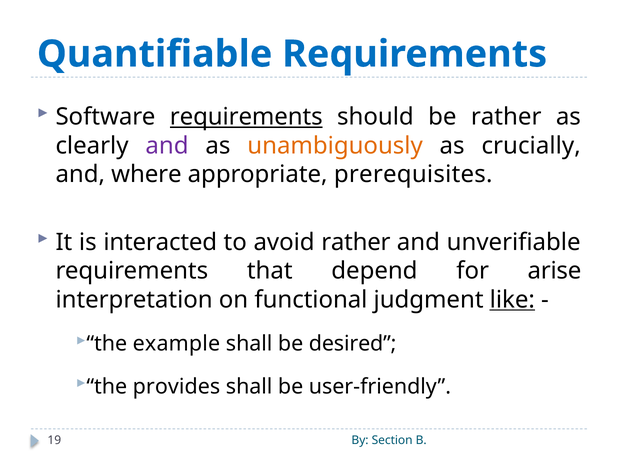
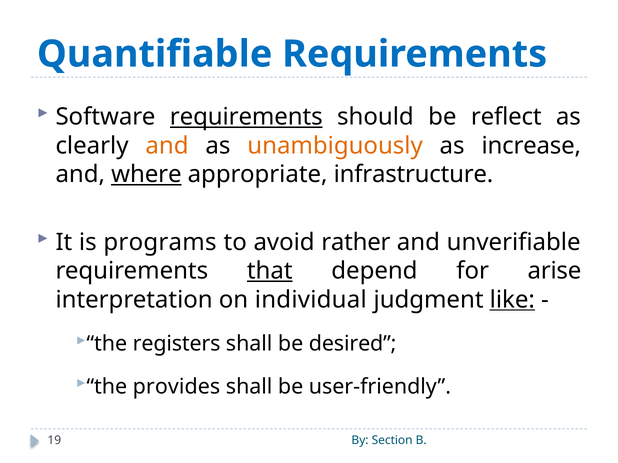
be rather: rather -> reflect (506, 117)
and colour: purple -> orange (167, 146)
crucially: crucially -> increase (531, 146)
where underline: none -> present (146, 175)
prerequisites: prerequisites -> infrastructure (413, 175)
interacted: interacted -> programs (160, 242)
that underline: none -> present (270, 271)
functional: functional -> individual (311, 300)
example: example -> registers (177, 344)
